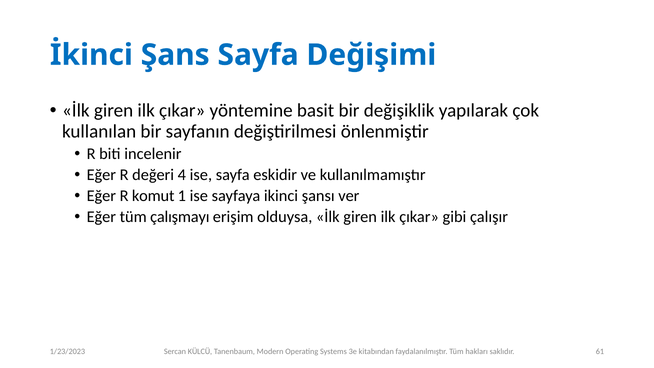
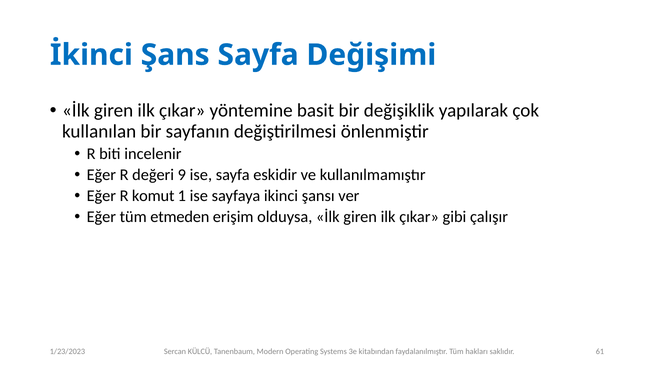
4: 4 -> 9 (182, 175)
çalışmayı: çalışmayı -> etmeden (180, 217)
